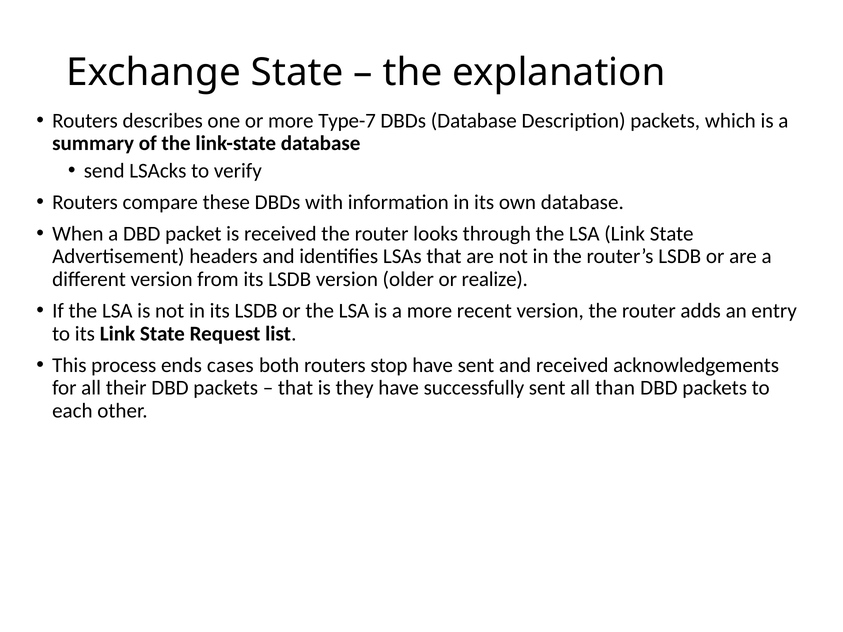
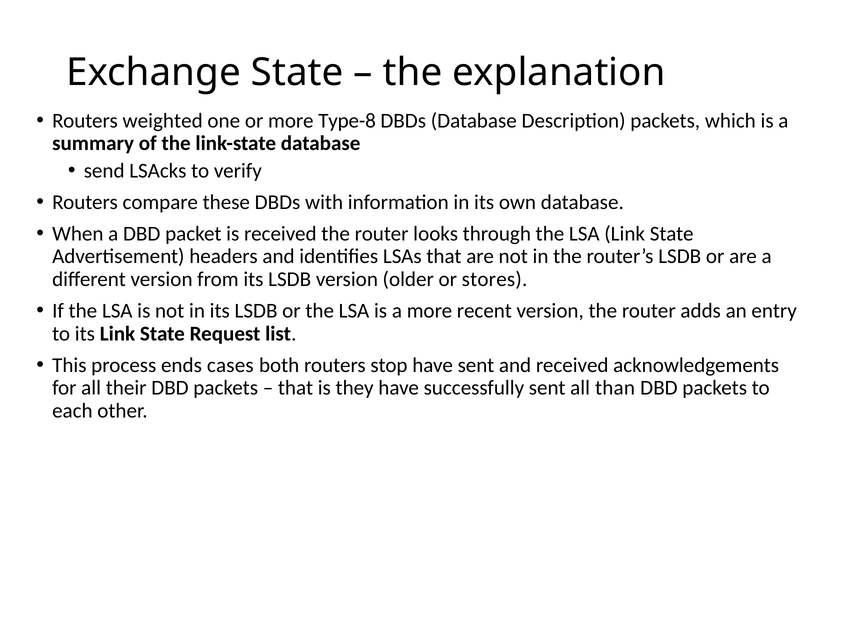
describes: describes -> weighted (163, 121)
Type-7: Type-7 -> Type-8 (347, 121)
realize: realize -> stores (495, 279)
